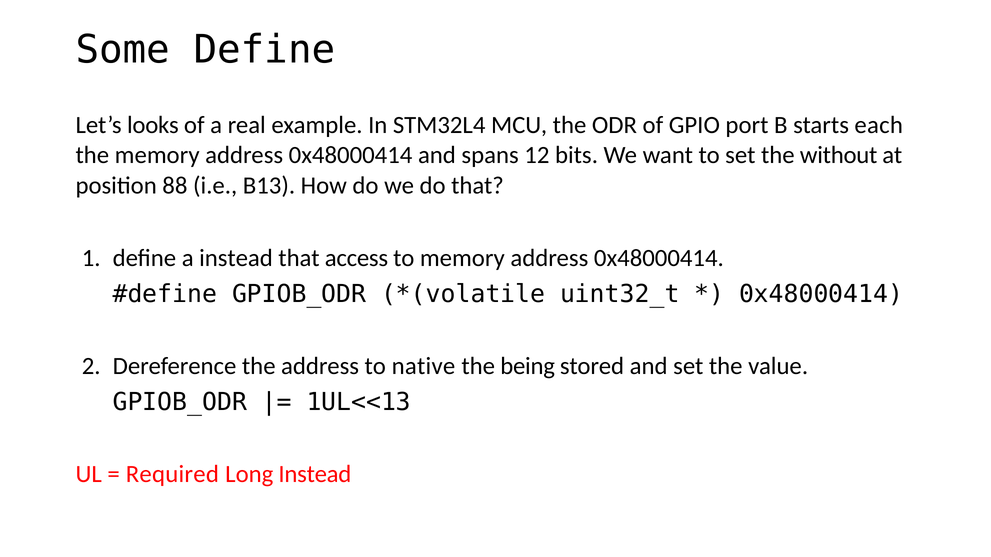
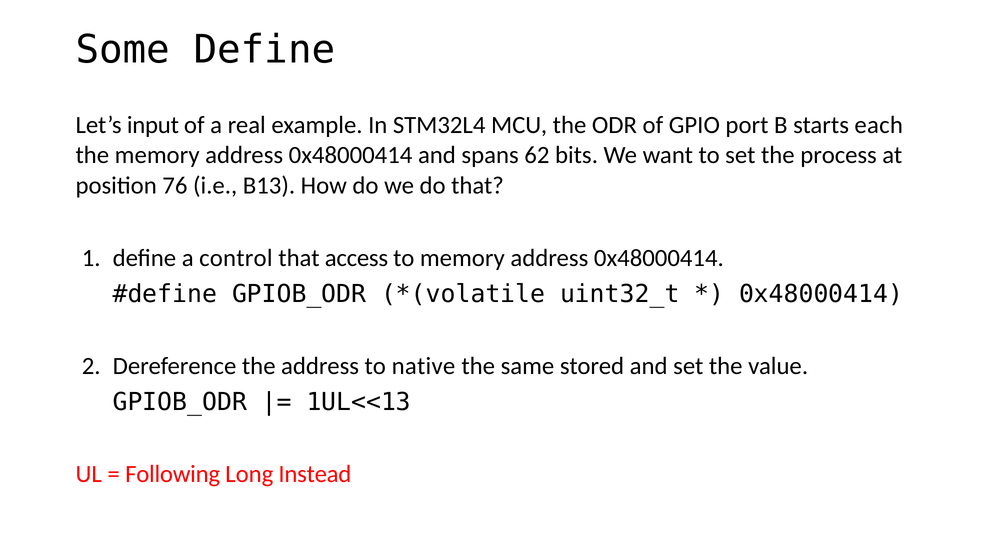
looks: looks -> input (153, 125)
12: 12 -> 62 (537, 155)
without: without -> process (839, 155)
88: 88 -> 76 (175, 186)
a instead: instead -> control (236, 258)
being: being -> same (527, 366)
Required: Required -> Following (173, 474)
